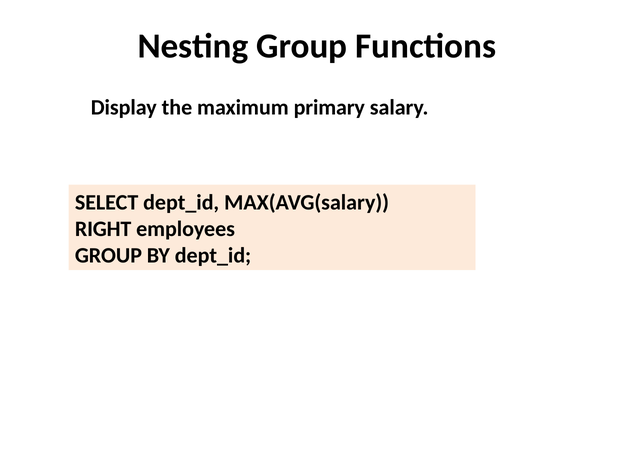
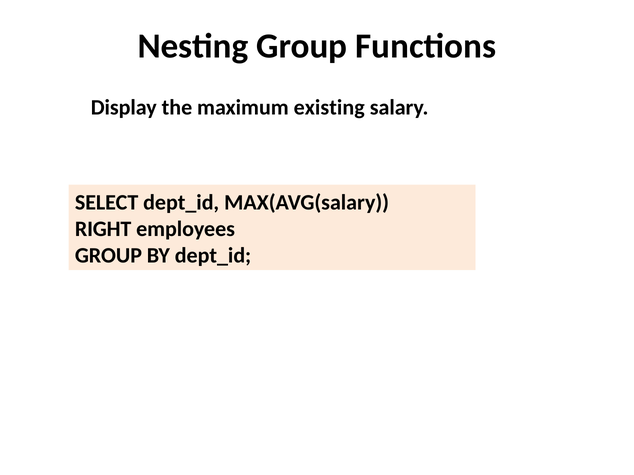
primary: primary -> existing (329, 108)
